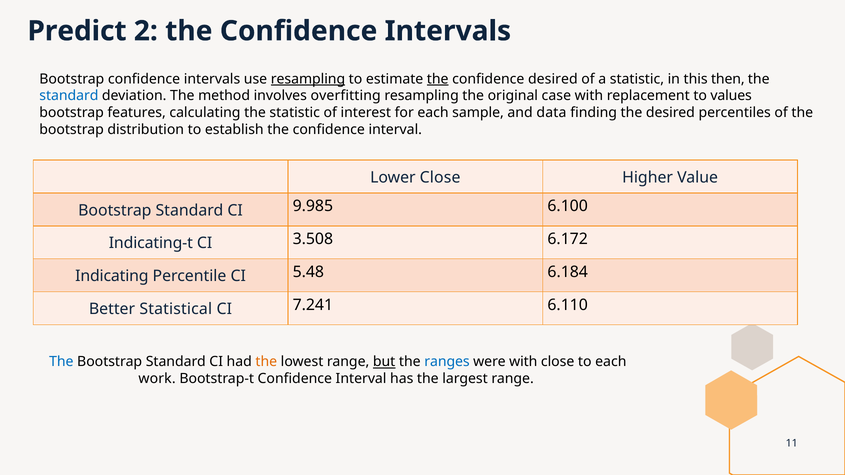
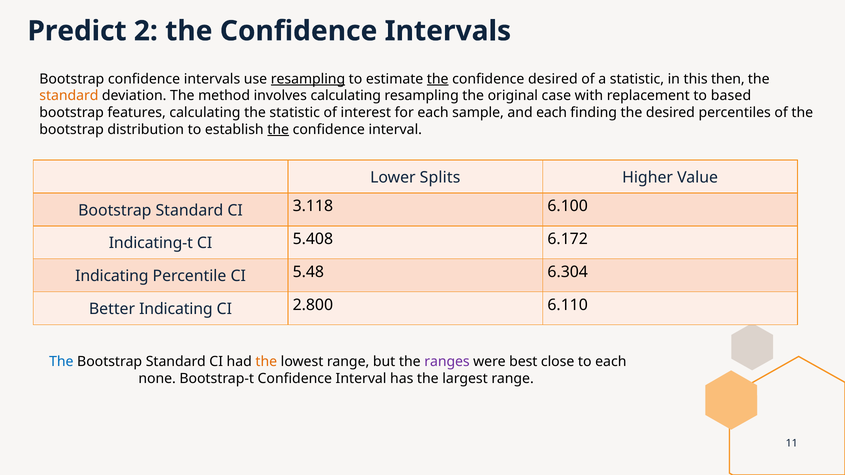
standard colour: blue -> orange (69, 96)
involves overfitting: overfitting -> calculating (346, 96)
values: values -> based (731, 96)
and data: data -> each (552, 113)
the underline: none -> present (278, 130)
Lower Close: Close -> Splits (440, 178)
9.985: 9.985 -> 3.118 (313, 206)
3.508: 3.508 -> 5.408 (313, 239)
6.184: 6.184 -> 6.304 (568, 272)
Better Statistical: Statistical -> Indicating (176, 309)
7.241: 7.241 -> 2.800 (313, 305)
but underline: present -> none (384, 362)
ranges colour: blue -> purple (447, 362)
were with: with -> best (523, 362)
work: work -> none (157, 379)
